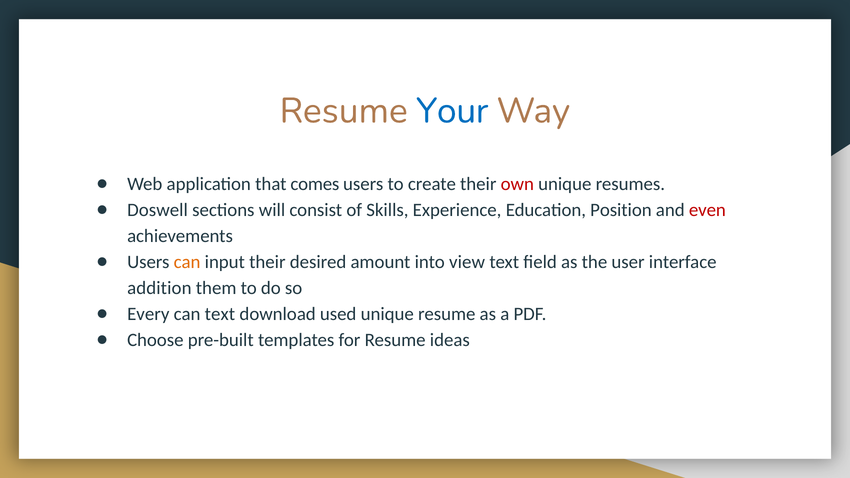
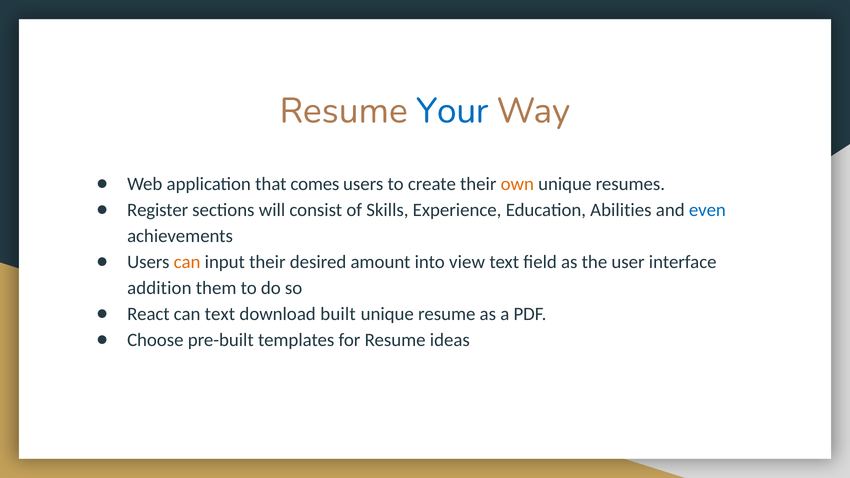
own colour: red -> orange (517, 184)
Doswell: Doswell -> Register (158, 210)
Position: Position -> Abilities (621, 210)
even colour: red -> blue (707, 210)
Every: Every -> React (148, 314)
used: used -> built (338, 314)
